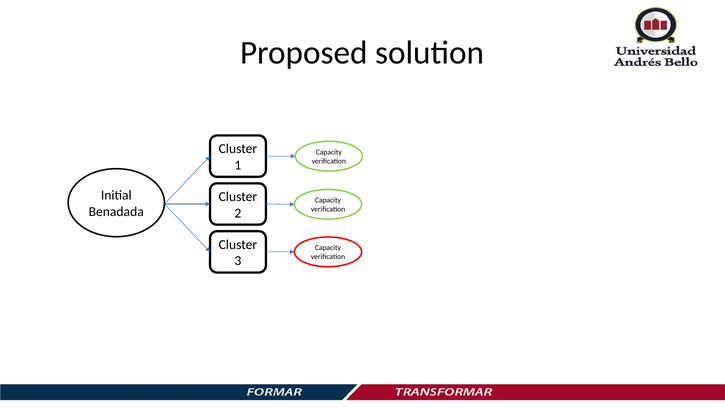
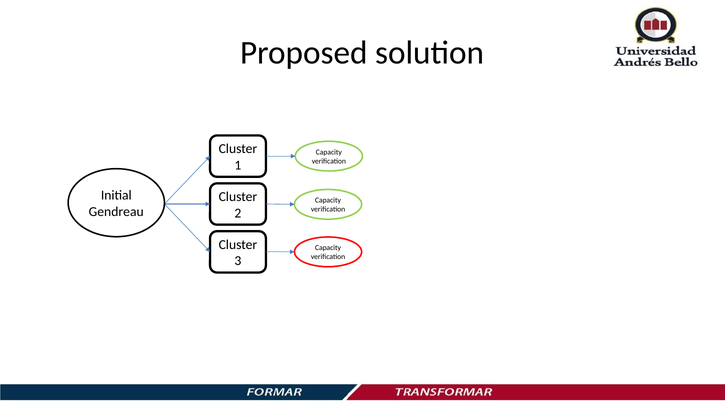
Benadada: Benadada -> Gendreau (116, 212)
